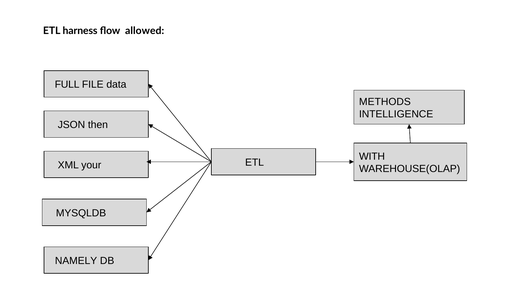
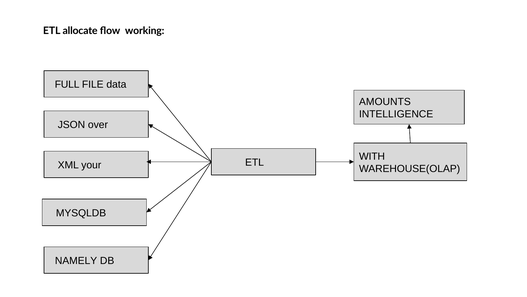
harness: harness -> allocate (80, 31)
allowed: allowed -> working (145, 31)
METHODS: METHODS -> AMOUNTS (385, 102)
then: then -> over (98, 125)
